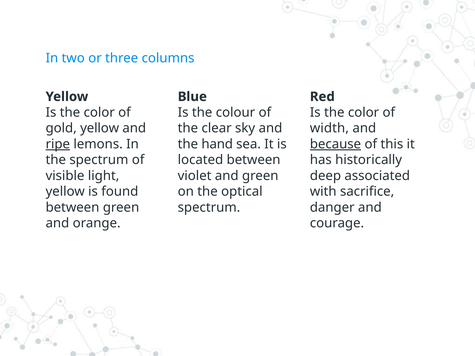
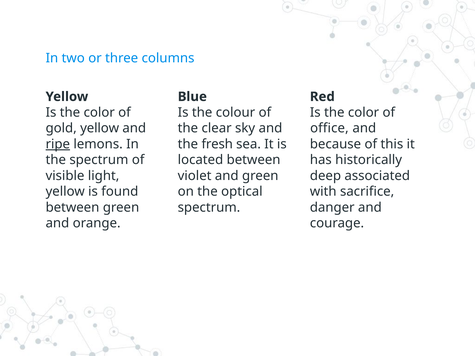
width: width -> office (329, 128)
hand: hand -> fresh (217, 144)
because underline: present -> none (335, 144)
